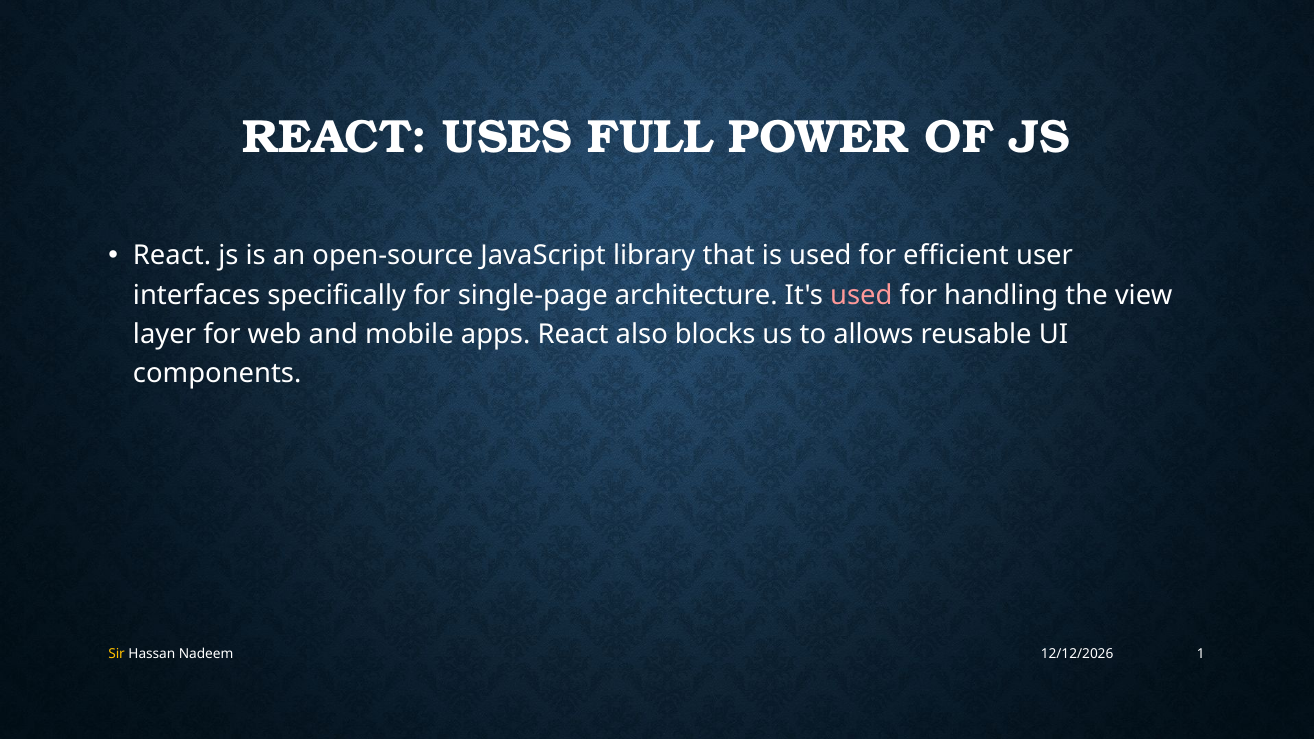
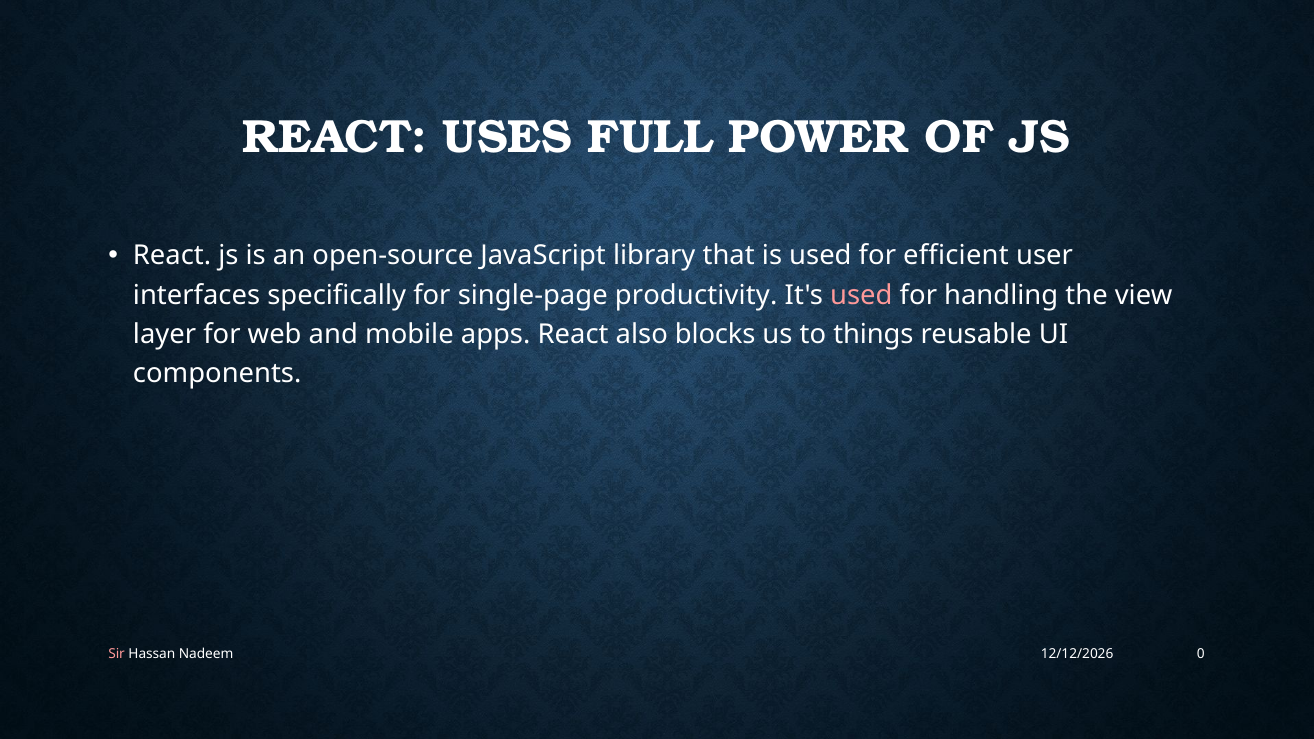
architecture: architecture -> productivity (696, 295)
allows: allows -> things (873, 335)
Sir colour: yellow -> pink (117, 654)
1: 1 -> 0 (1201, 654)
